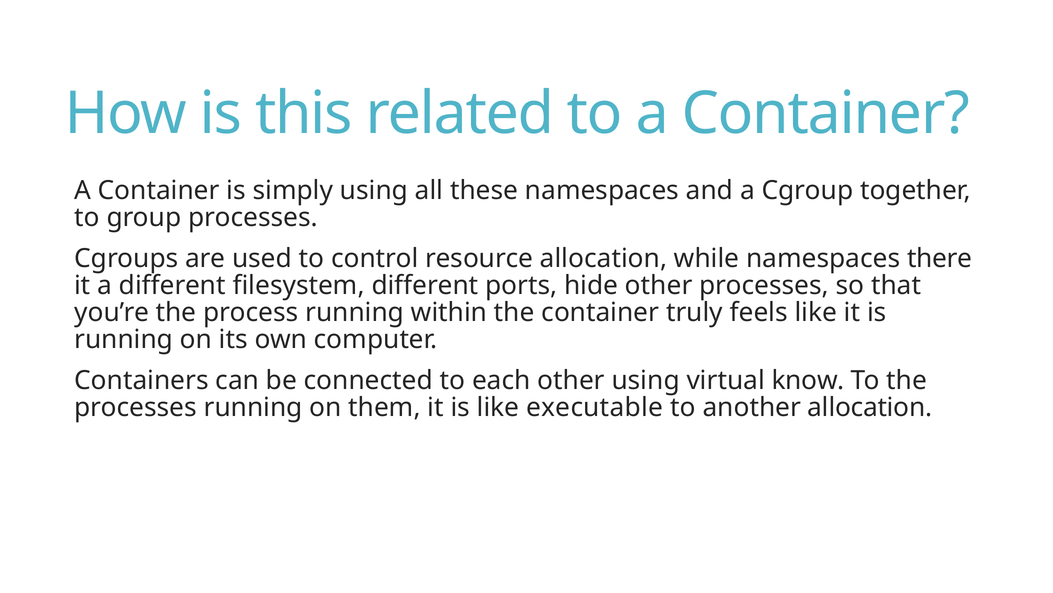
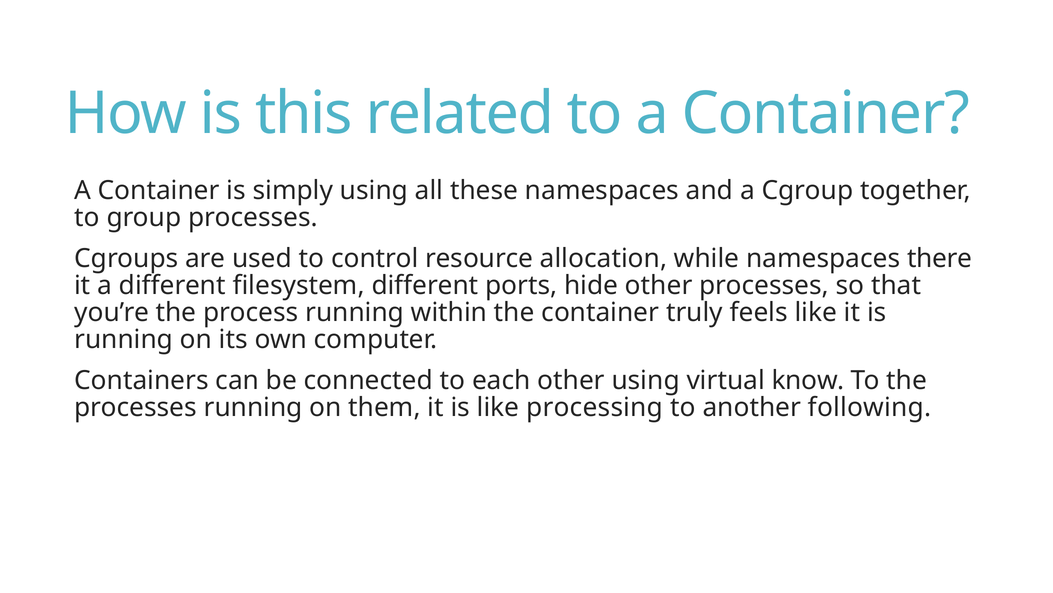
executable: executable -> processing (595, 407)
another allocation: allocation -> following (870, 407)
